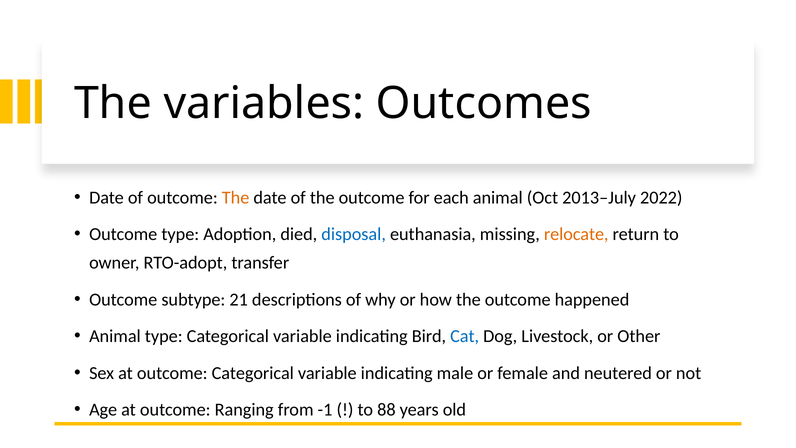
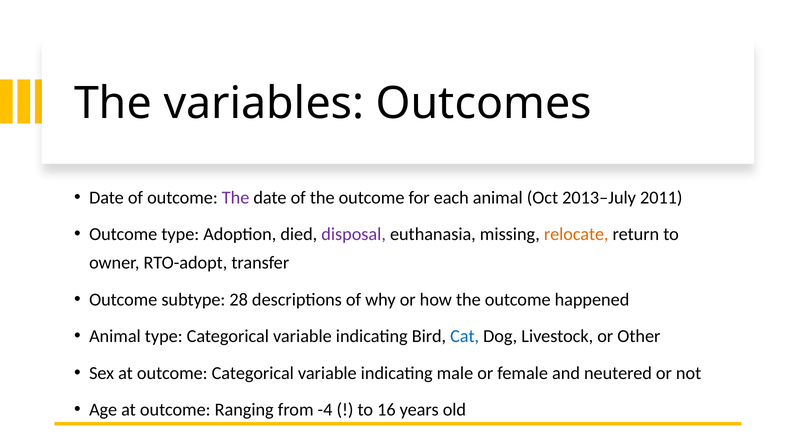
The colour: orange -> purple (236, 197)
2022: 2022 -> 2011 (661, 197)
disposal colour: blue -> purple (354, 234)
21: 21 -> 28 (239, 299)
-1: -1 -> -4 (325, 410)
88: 88 -> 16 (386, 410)
